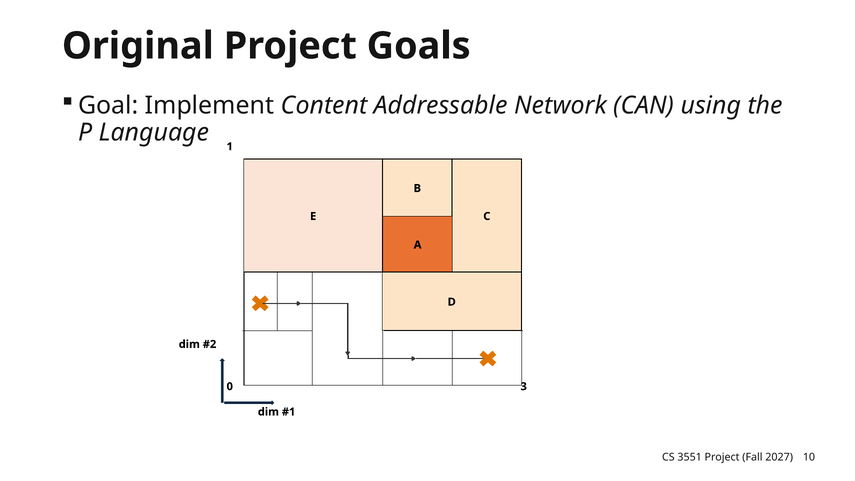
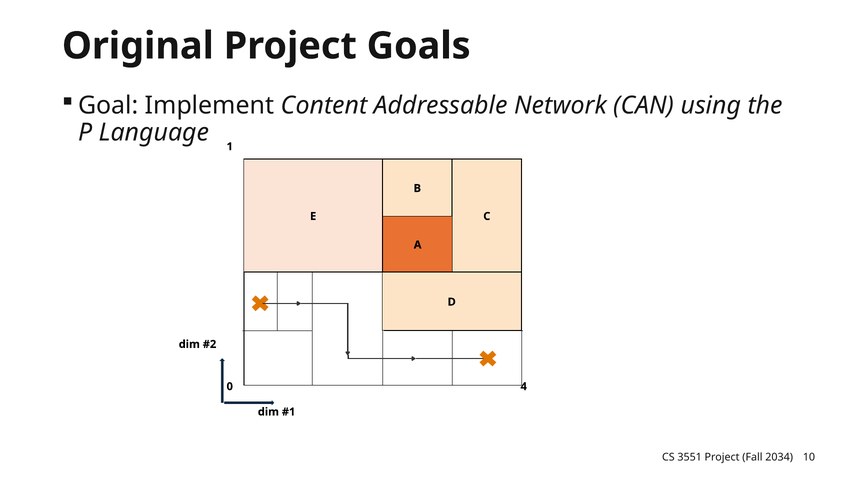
3: 3 -> 4 (524, 386)
2027: 2027 -> 2034 (779, 457)
